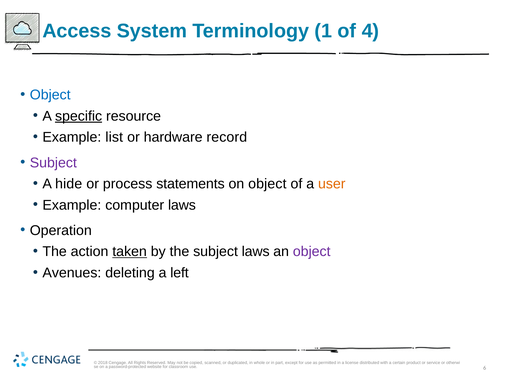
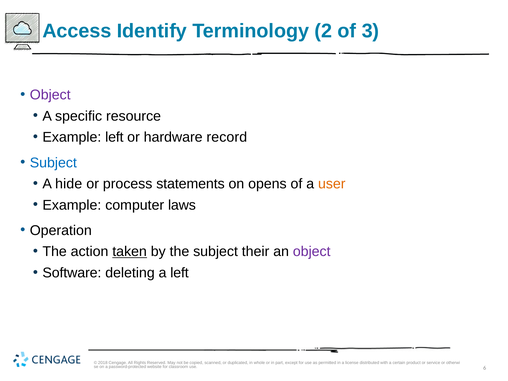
System: System -> Identify (152, 31)
1: 1 -> 2 (323, 31)
4: 4 -> 3 (370, 31)
Object colour: blue -> purple (50, 95)
specific underline: present -> none (79, 116)
Example list: list -> left (114, 137)
Subject colour: purple -> blue (53, 163)
on object: object -> opens (267, 184)
subject laws: laws -> their (256, 252)
Avenues: Avenues -> Software (72, 273)
